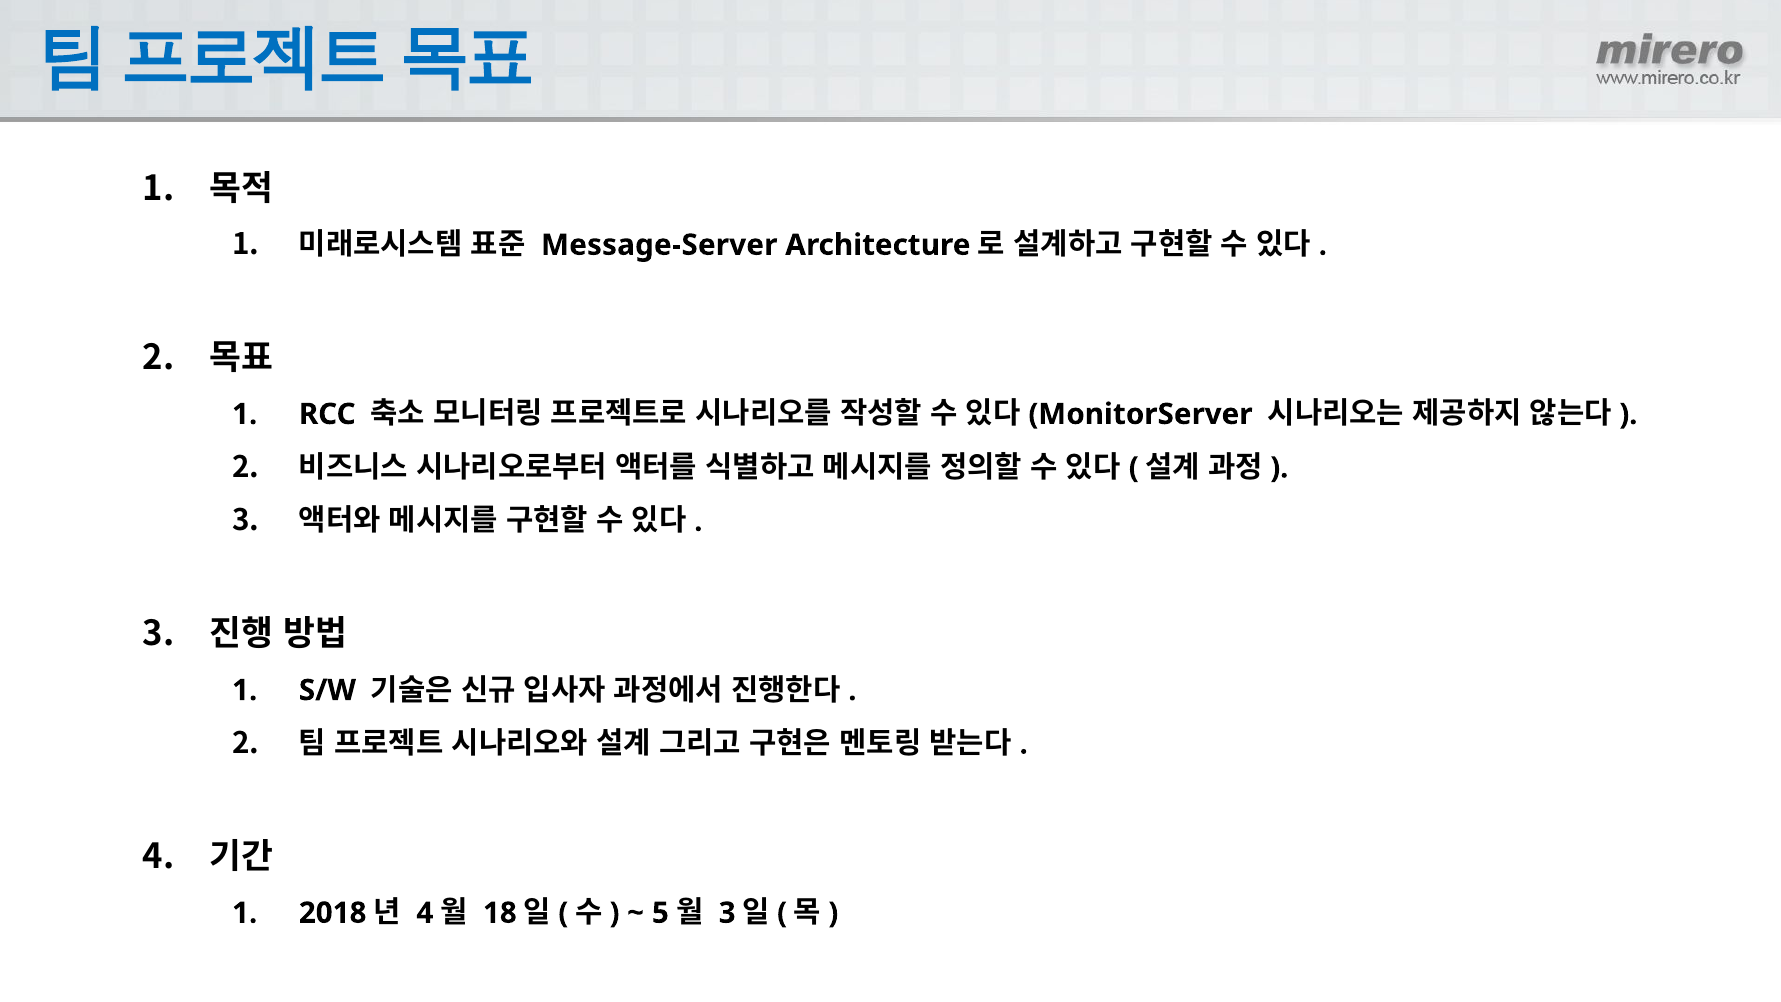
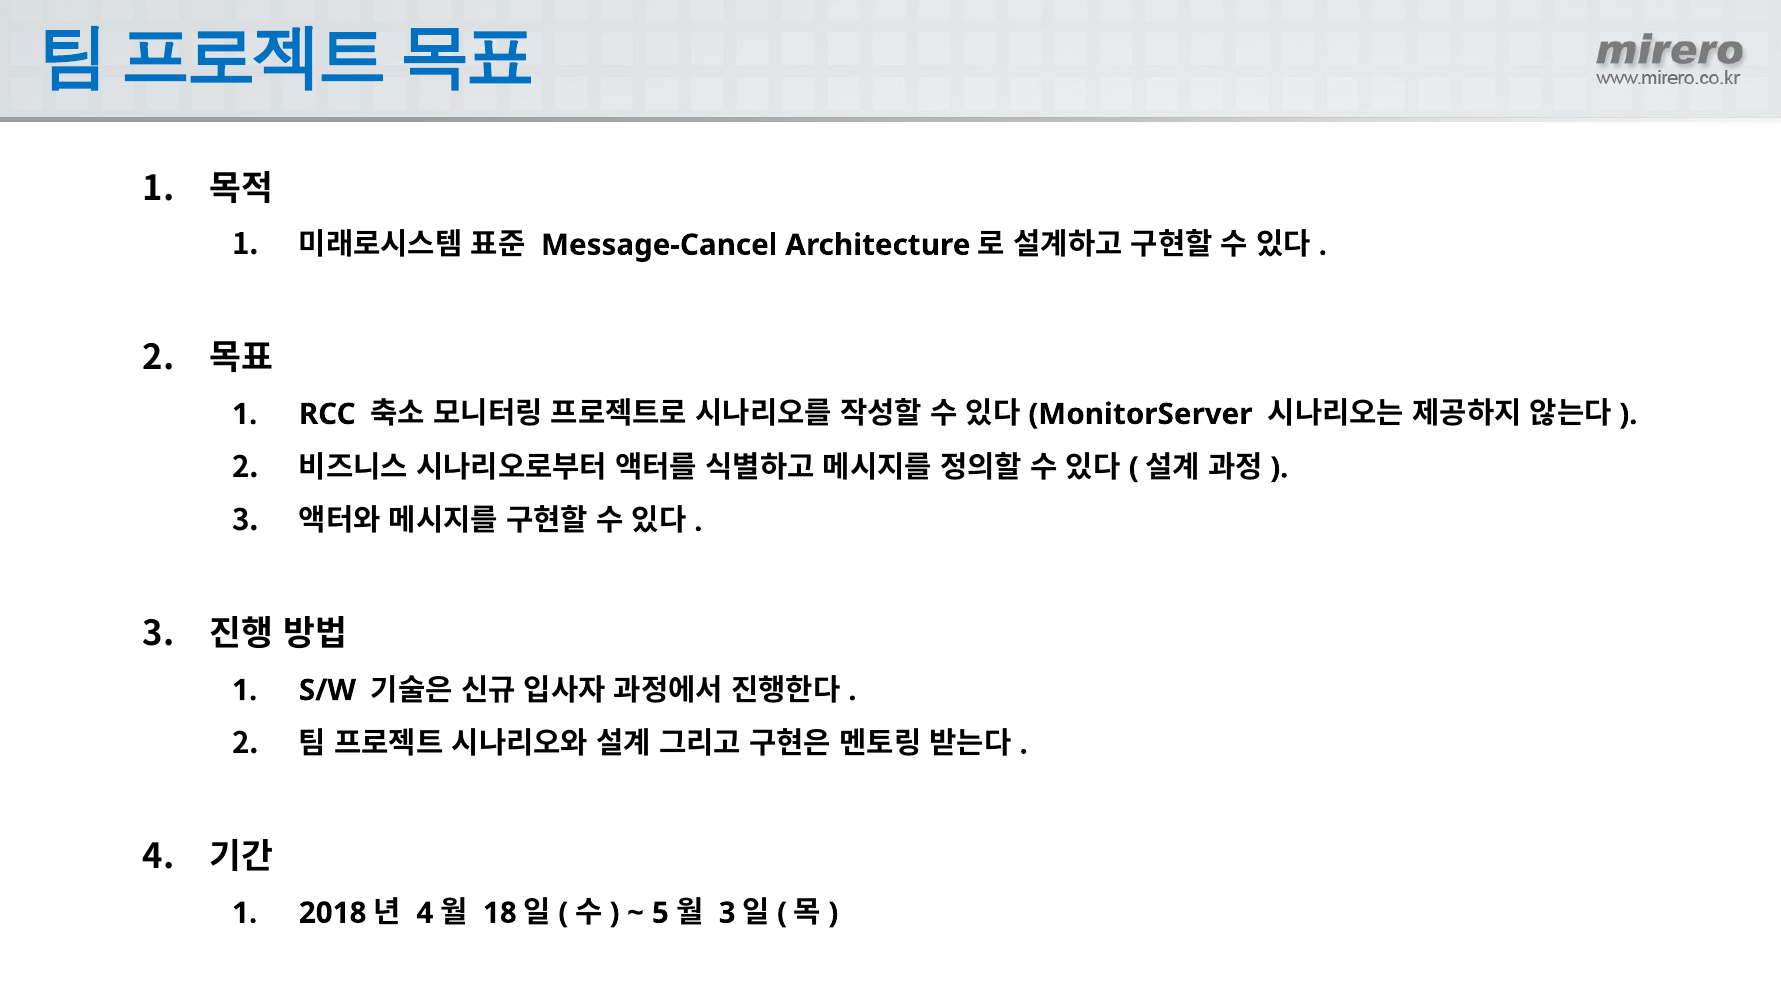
Message-Server: Message-Server -> Message-Cancel (659, 245)
